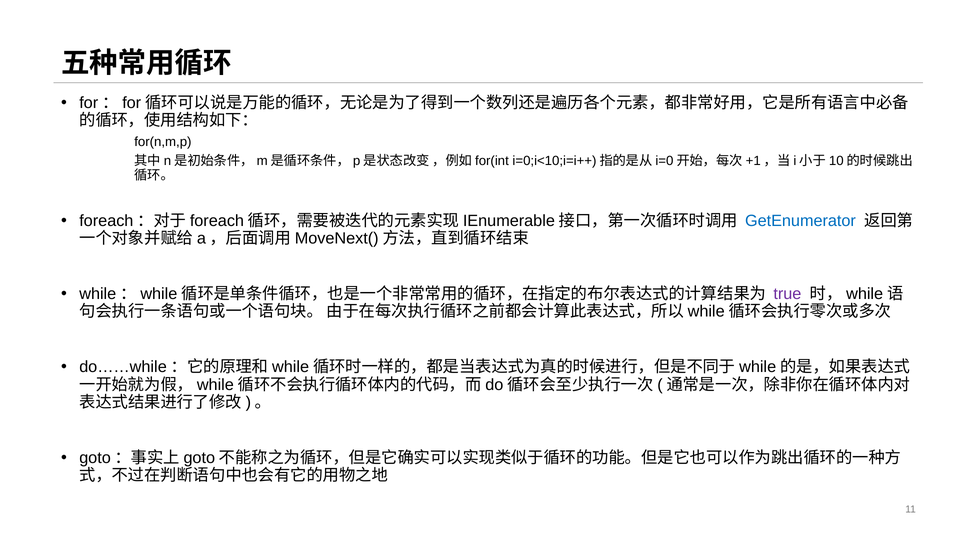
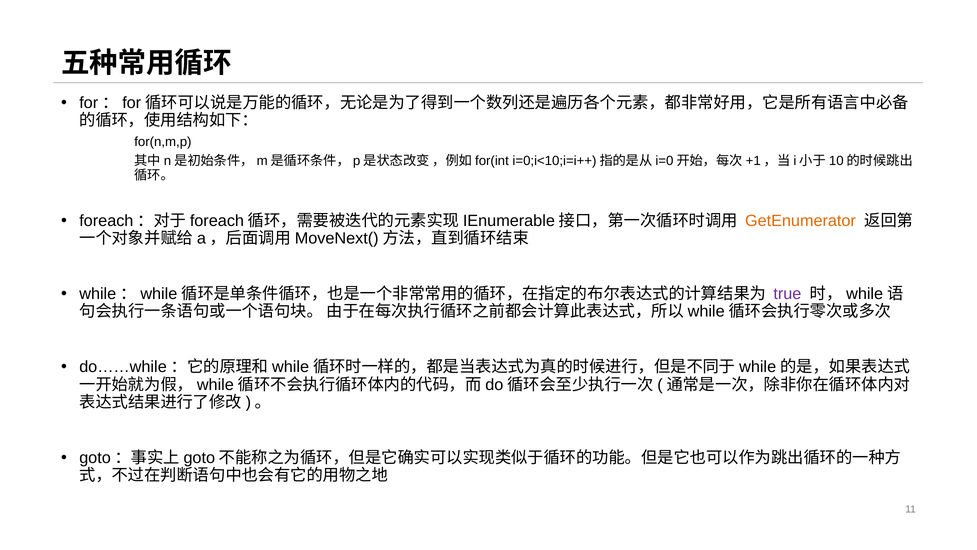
GetEnumerator colour: blue -> orange (800, 221)
